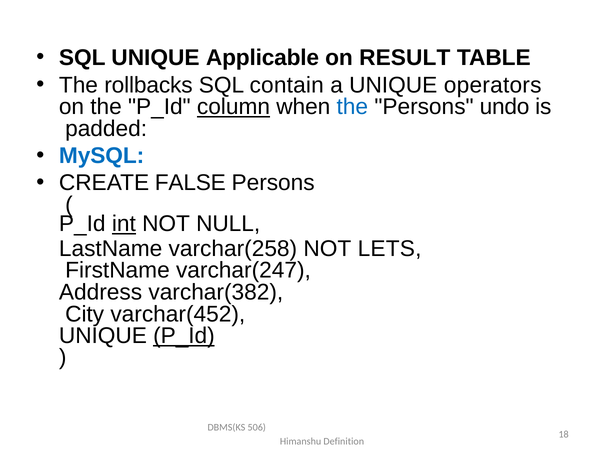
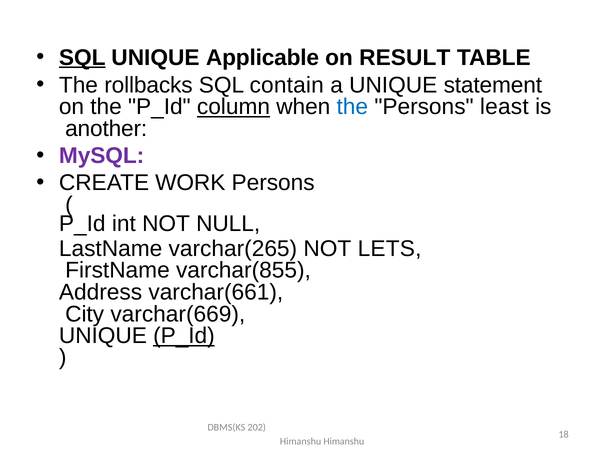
SQL underline: none -> present (82, 58)
operators: operators -> statement (493, 85)
undo: undo -> least (504, 107)
padded: padded -> another (106, 129)
MySQL colour: blue -> purple (102, 156)
FALSE: FALSE -> WORK (190, 183)
int underline: present -> none (124, 224)
varchar(258: varchar(258 -> varchar(265 (233, 248)
varchar(247: varchar(247 -> varchar(855 (243, 270)
varchar(382: varchar(382 -> varchar(661 (216, 292)
varchar(452: varchar(452 -> varchar(669 (178, 314)
506: 506 -> 202 (257, 427)
Himanshu Definition: Definition -> Himanshu (344, 441)
